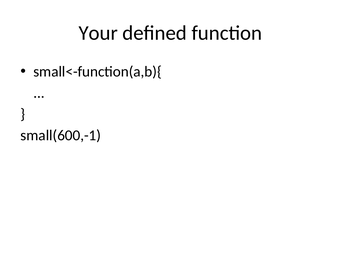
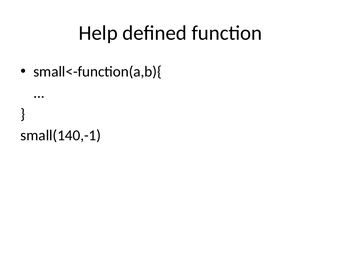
Your: Your -> Help (98, 33)
small(600,-1: small(600,-1 -> small(140,-1 (61, 135)
